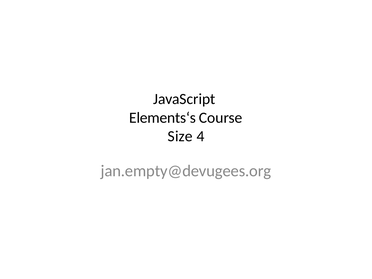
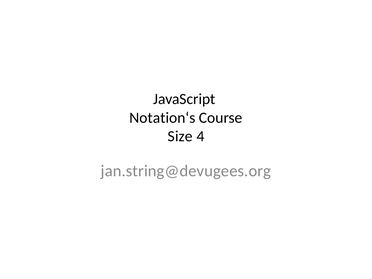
Elements‘s: Elements‘s -> Notation‘s (162, 118)
jan.empty@devugees.org: jan.empty@devugees.org -> jan.string@devugees.org (186, 171)
